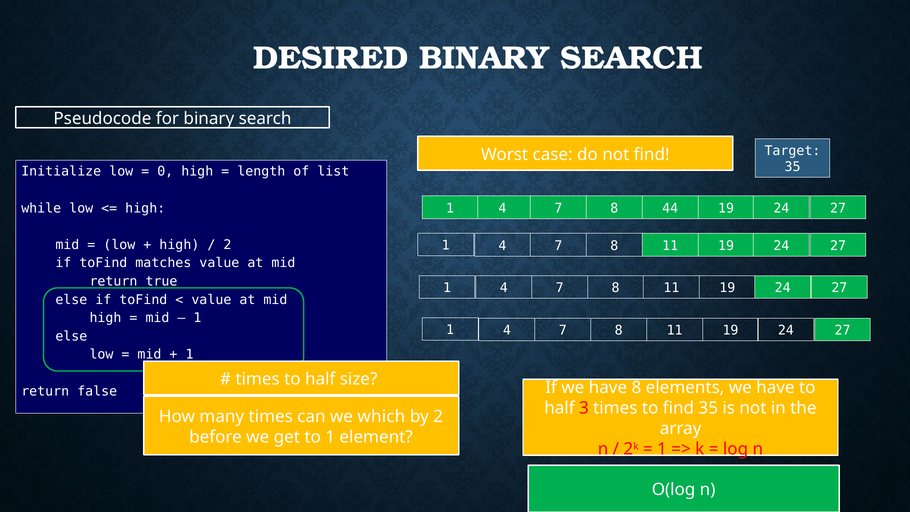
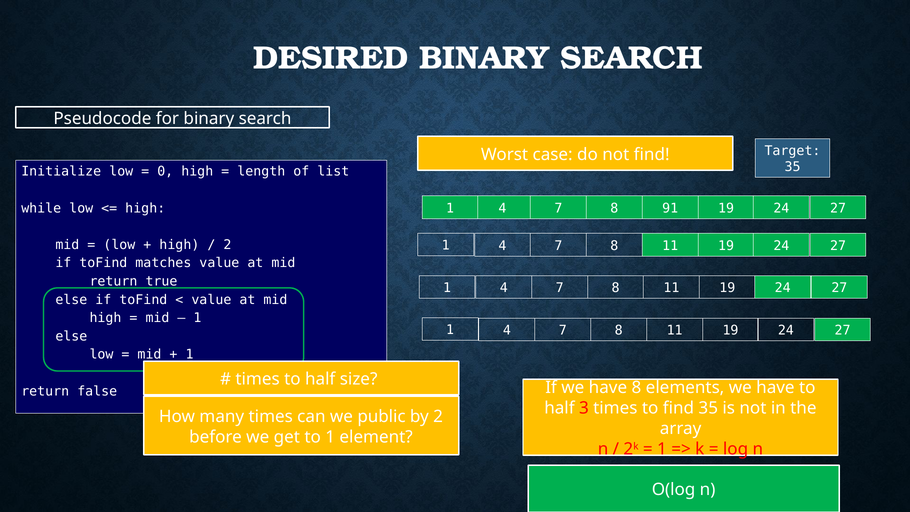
44: 44 -> 91 (670, 208)
which: which -> public (382, 416)
